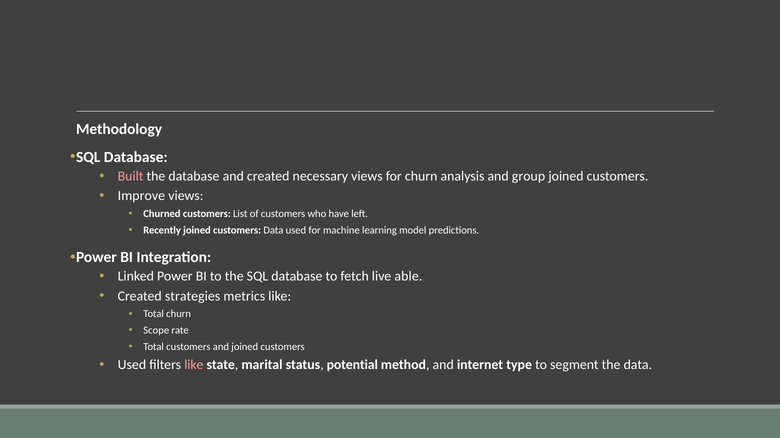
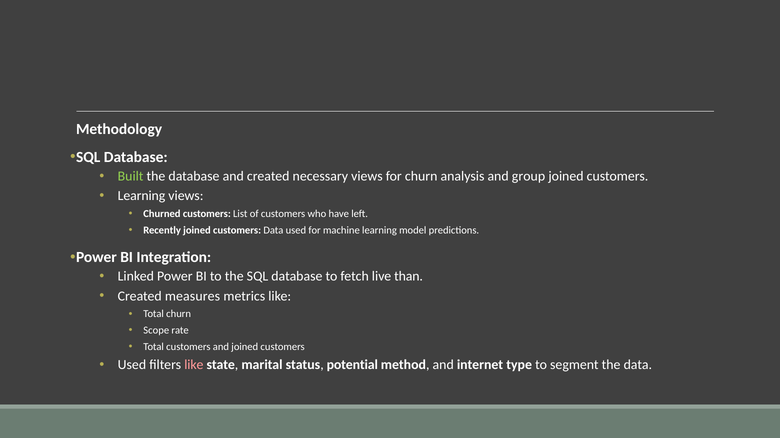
Built colour: pink -> light green (131, 176)
Improve: Improve -> Learning (141, 196)
able: able -> than (409, 277)
strategies: strategies -> measures (193, 296)
